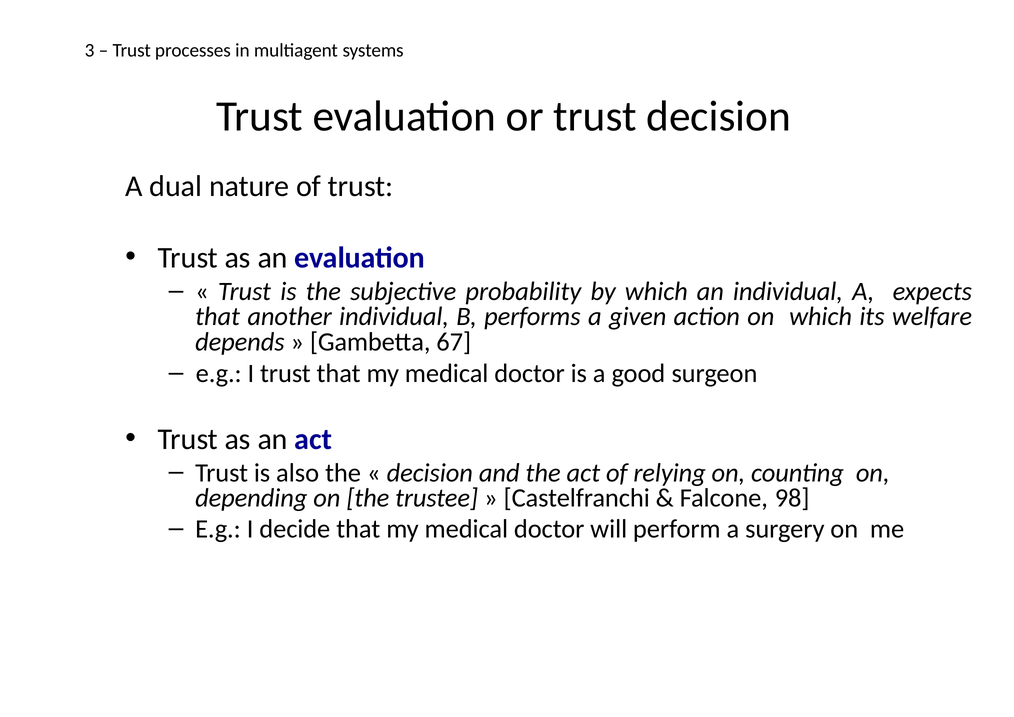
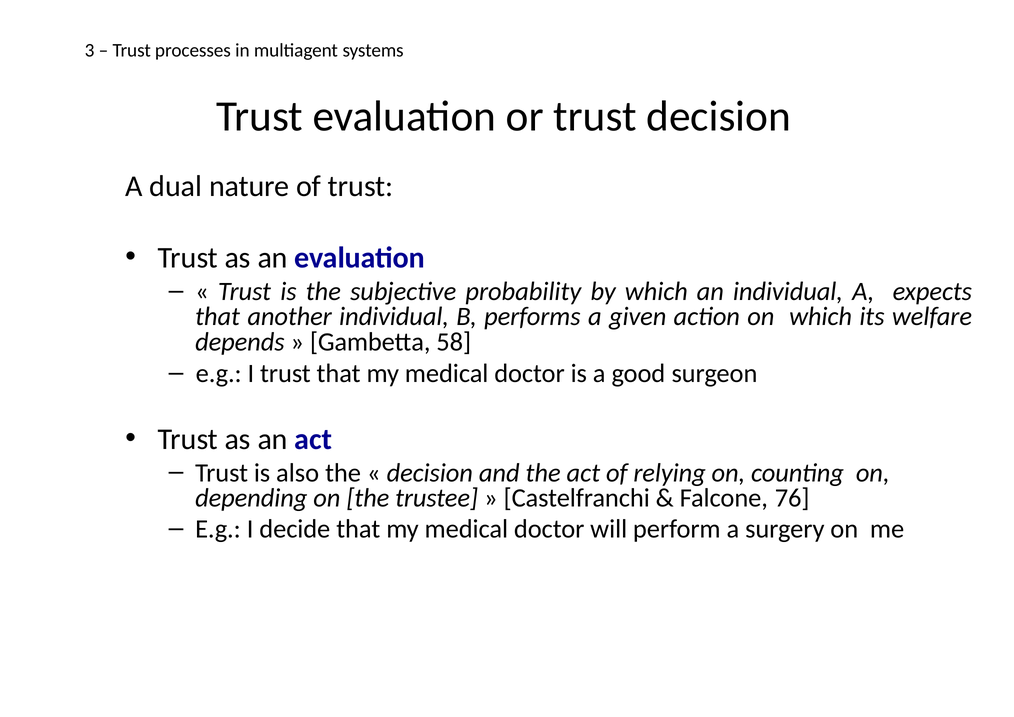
67: 67 -> 58 (454, 342)
98: 98 -> 76 (792, 497)
